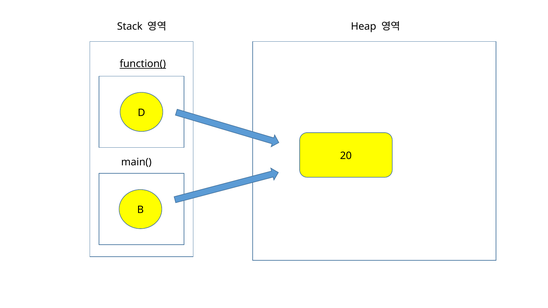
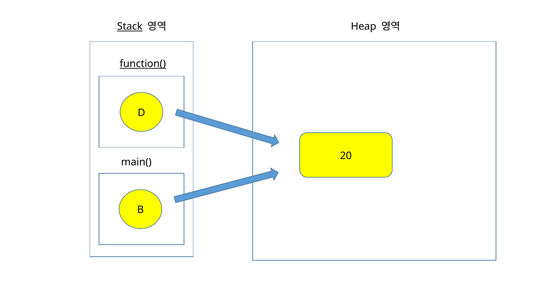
Stack underline: none -> present (130, 27)
